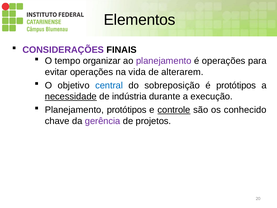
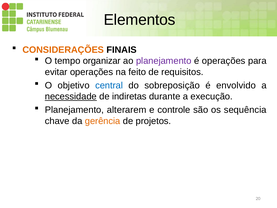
CONSIDERAÇÕES colour: purple -> orange (63, 50)
vida: vida -> feito (137, 72)
alterarem: alterarem -> requisitos (182, 72)
é protótipos: protótipos -> envolvido (236, 85)
indústria: indústria -> indiretas (129, 96)
Planejamento protótipos: protótipos -> alterarem (127, 110)
controle underline: present -> none (174, 110)
conhecido: conhecido -> sequência (245, 110)
gerência colour: purple -> orange (103, 121)
